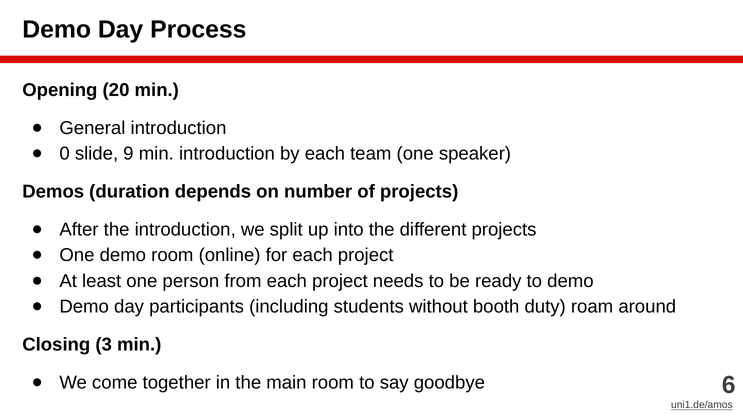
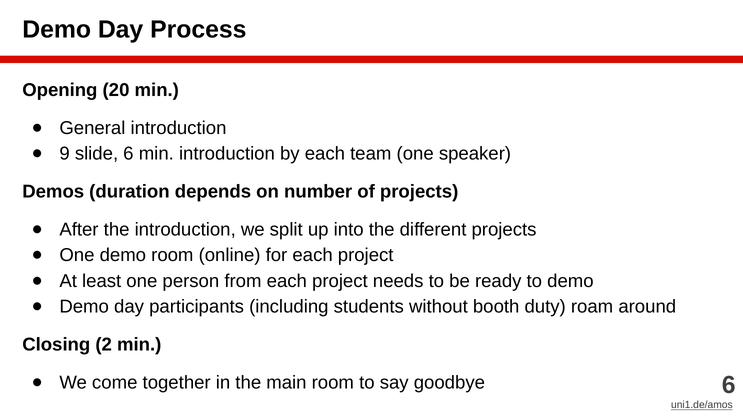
0: 0 -> 9 (65, 154)
slide 9: 9 -> 6 (128, 154)
3: 3 -> 2 (104, 345)
